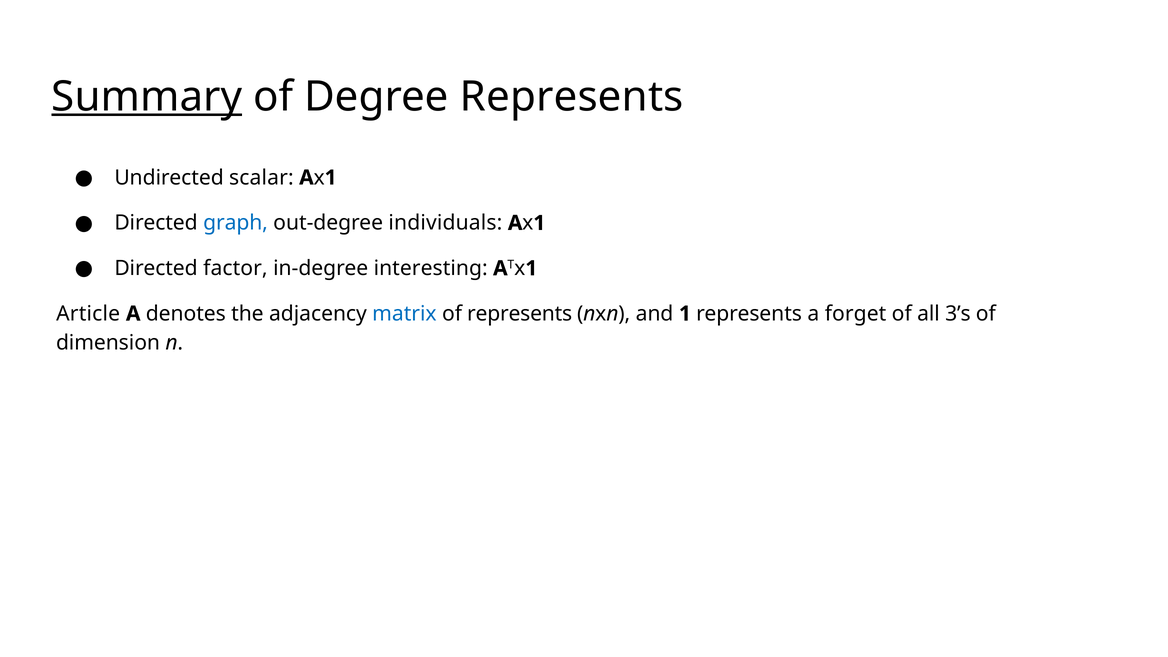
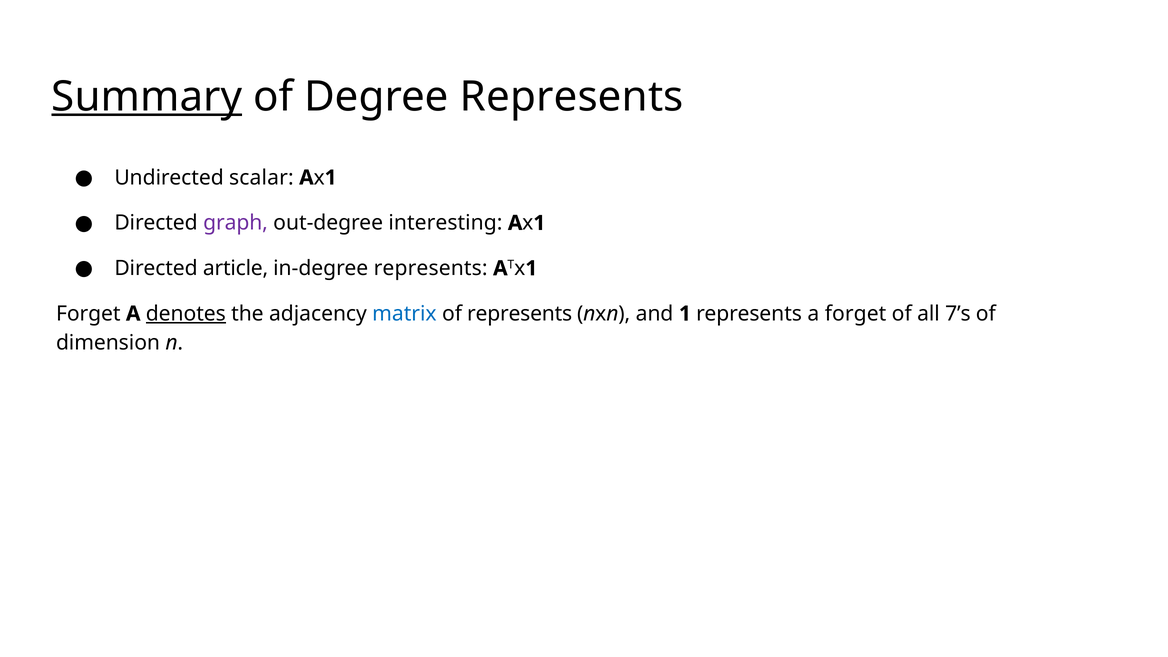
graph colour: blue -> purple (236, 223)
individuals: individuals -> interesting (445, 223)
factor: factor -> article (236, 268)
in-degree interesting: interesting -> represents (431, 268)
Article: Article -> Forget (88, 314)
denotes underline: none -> present (186, 314)
3’s: 3’s -> 7’s (958, 314)
